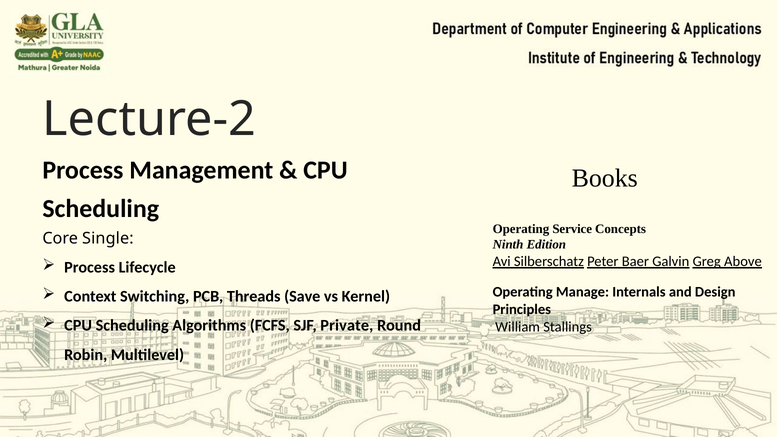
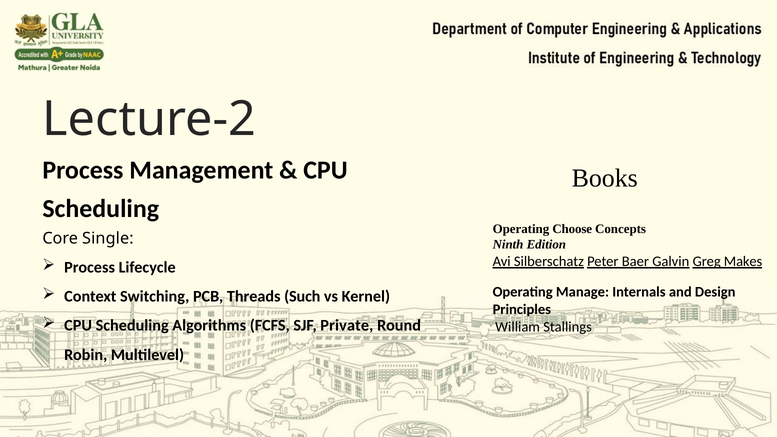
Service: Service -> Choose (572, 229)
Above: Above -> Makes (743, 261)
Save: Save -> Such (302, 297)
